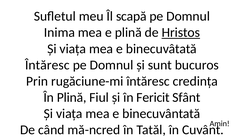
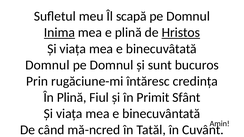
Inima underline: none -> present (59, 33)
Întăresc: Întăresc -> Domnul (47, 65)
Fericit: Fericit -> Primit (153, 98)
